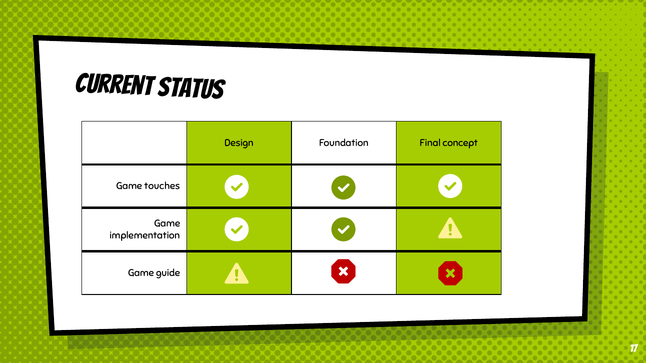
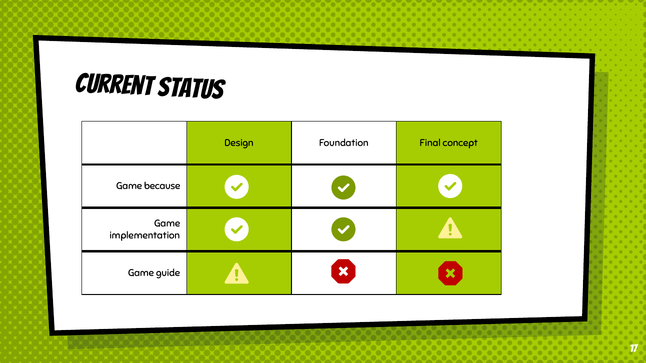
touches: touches -> because (162, 186)
